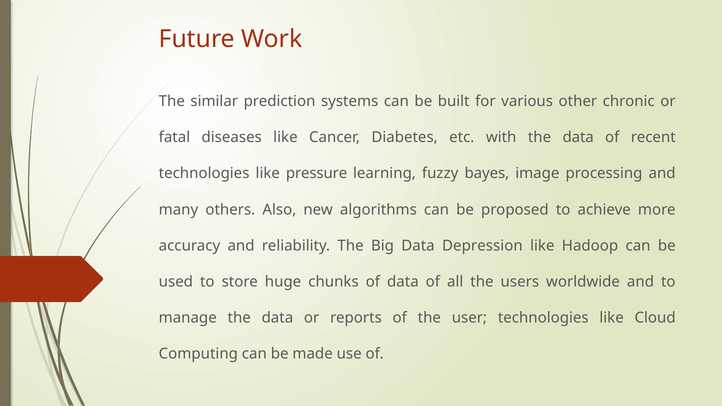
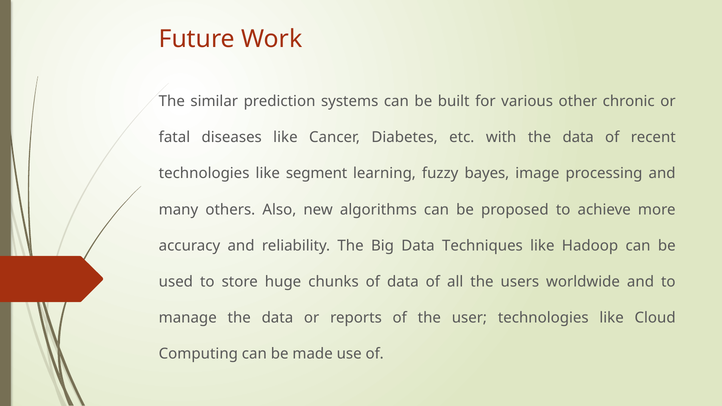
pressure: pressure -> segment (317, 174)
Depression: Depression -> Techniques (482, 246)
